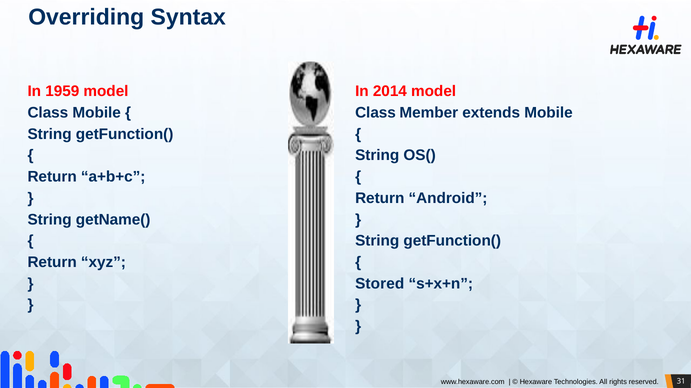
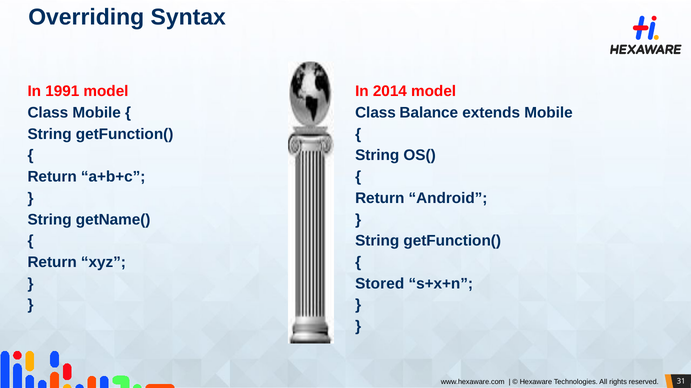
1959: 1959 -> 1991 (62, 91)
Member: Member -> Balance (429, 113)
